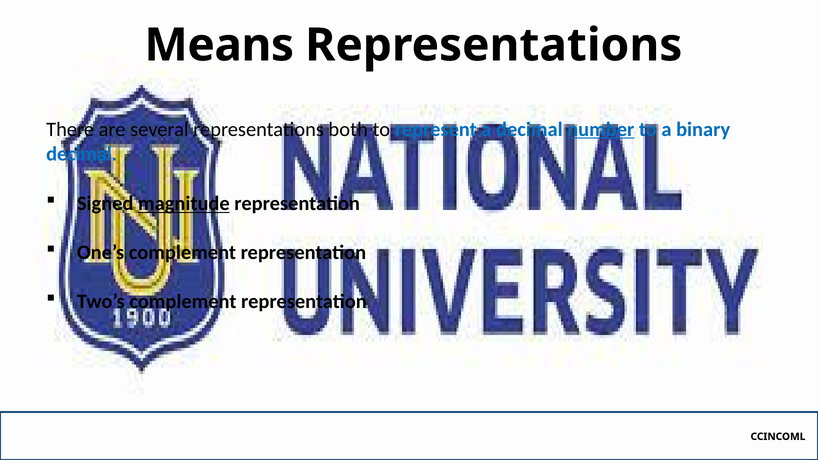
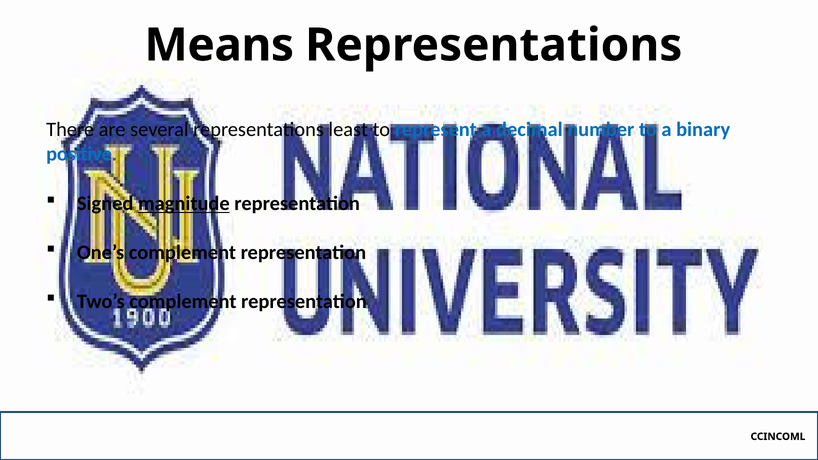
both: both -> least (348, 129)
number underline: present -> none (601, 129)
decimal: decimal -> positive (82, 154)
